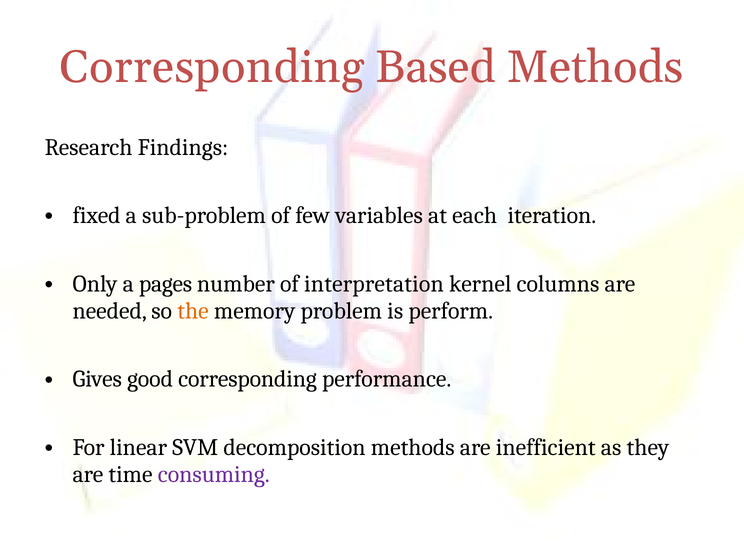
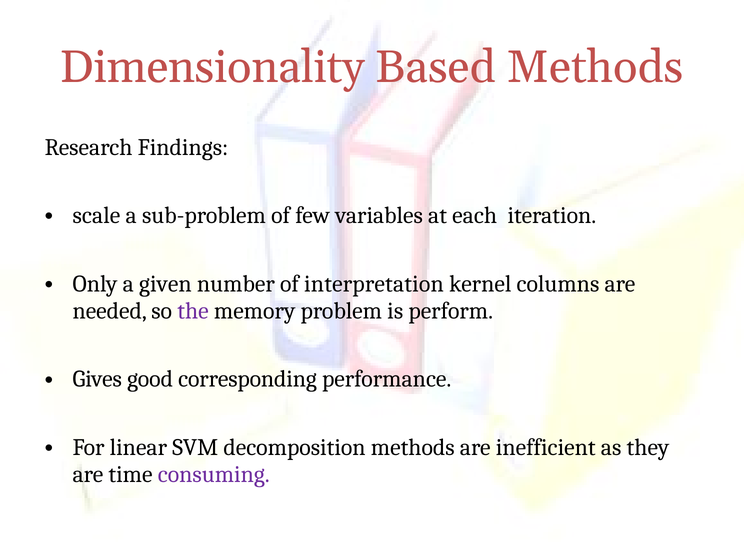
Corresponding: Corresponding -> Dimensionality (212, 67)
fixed: fixed -> scale (96, 216)
pages: pages -> given (165, 284)
the colour: orange -> purple (193, 311)
